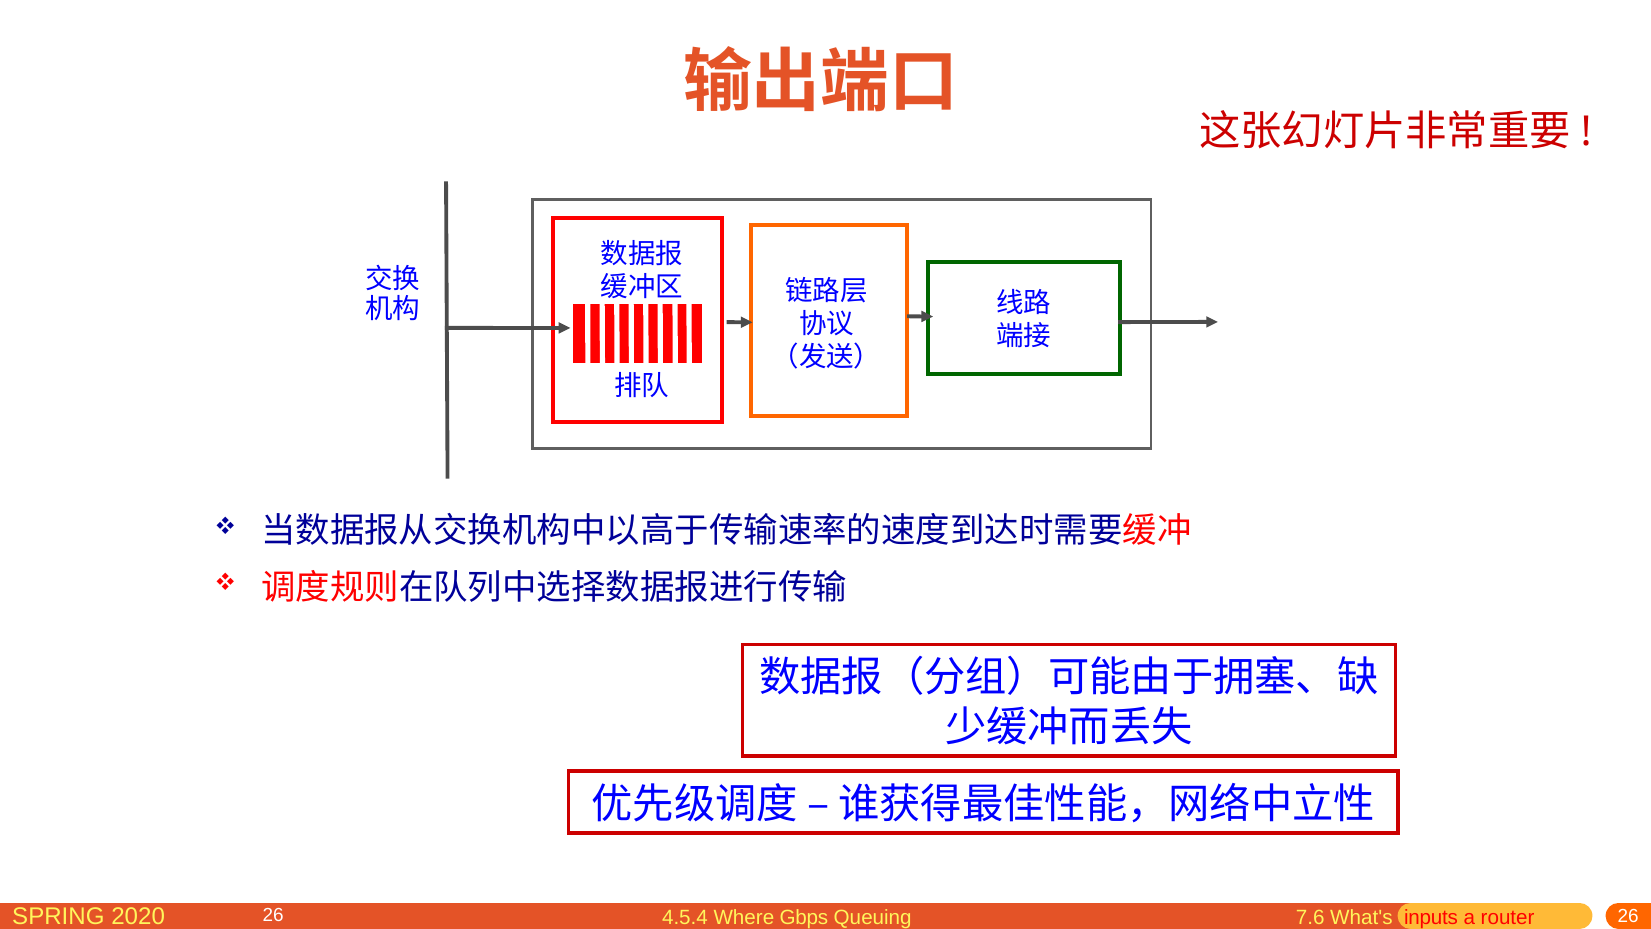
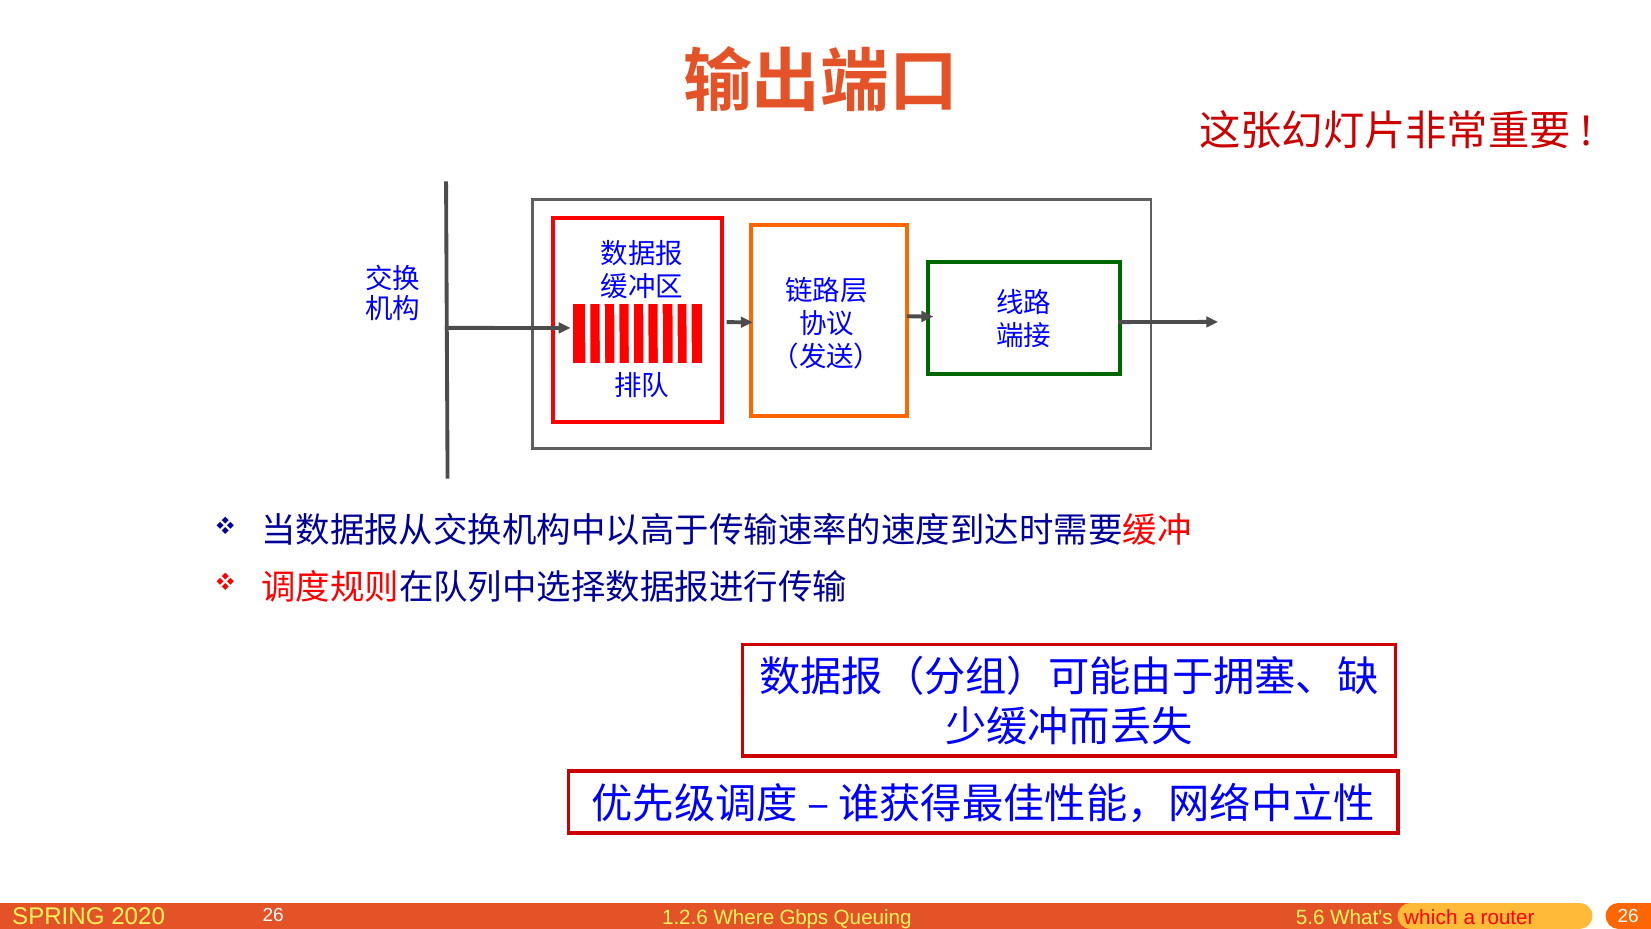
4.5.4: 4.5.4 -> 1.2.6 (685, 917)
7.6: 7.6 -> 5.6 (1310, 917)
inputs: inputs -> which (1431, 917)
